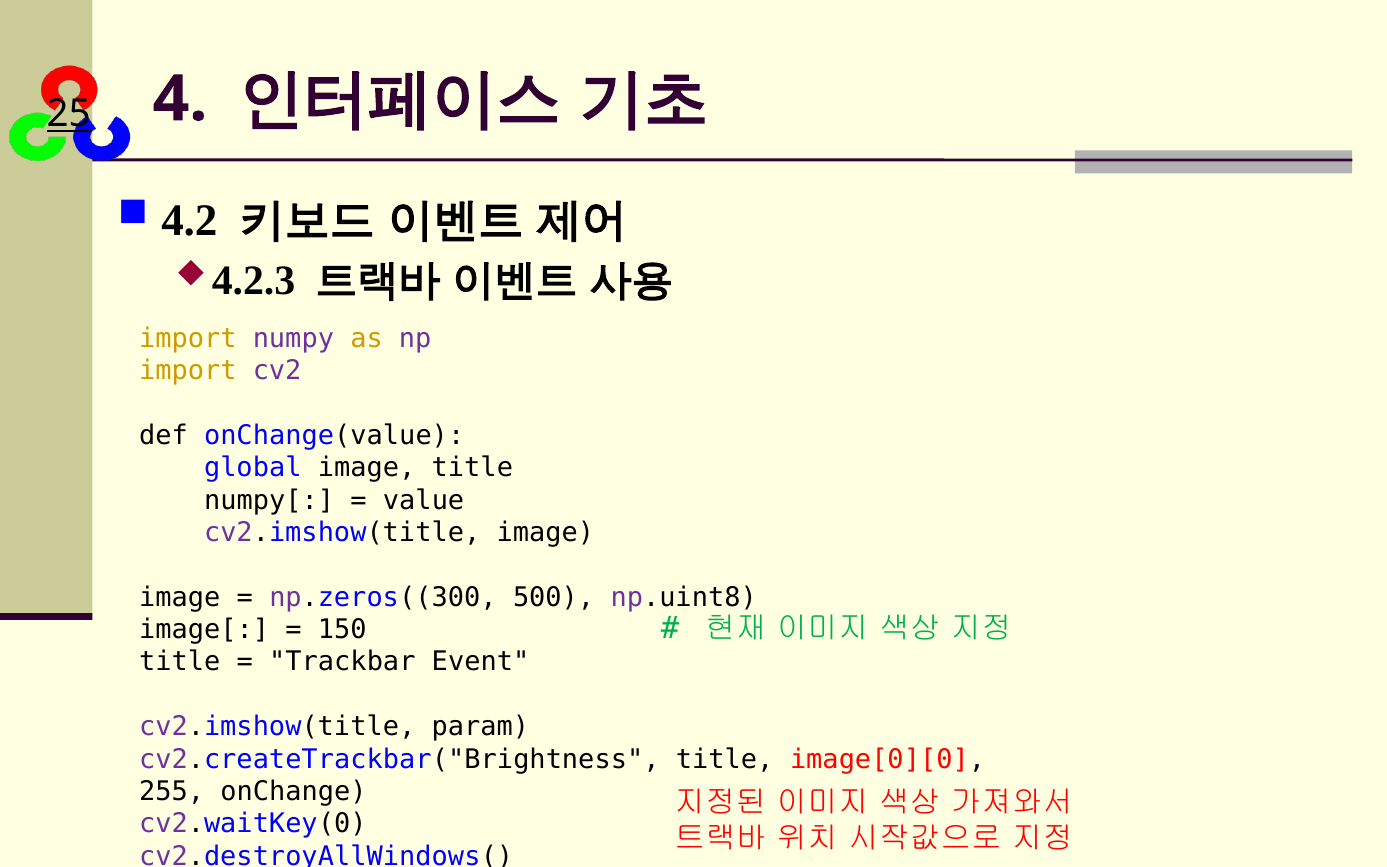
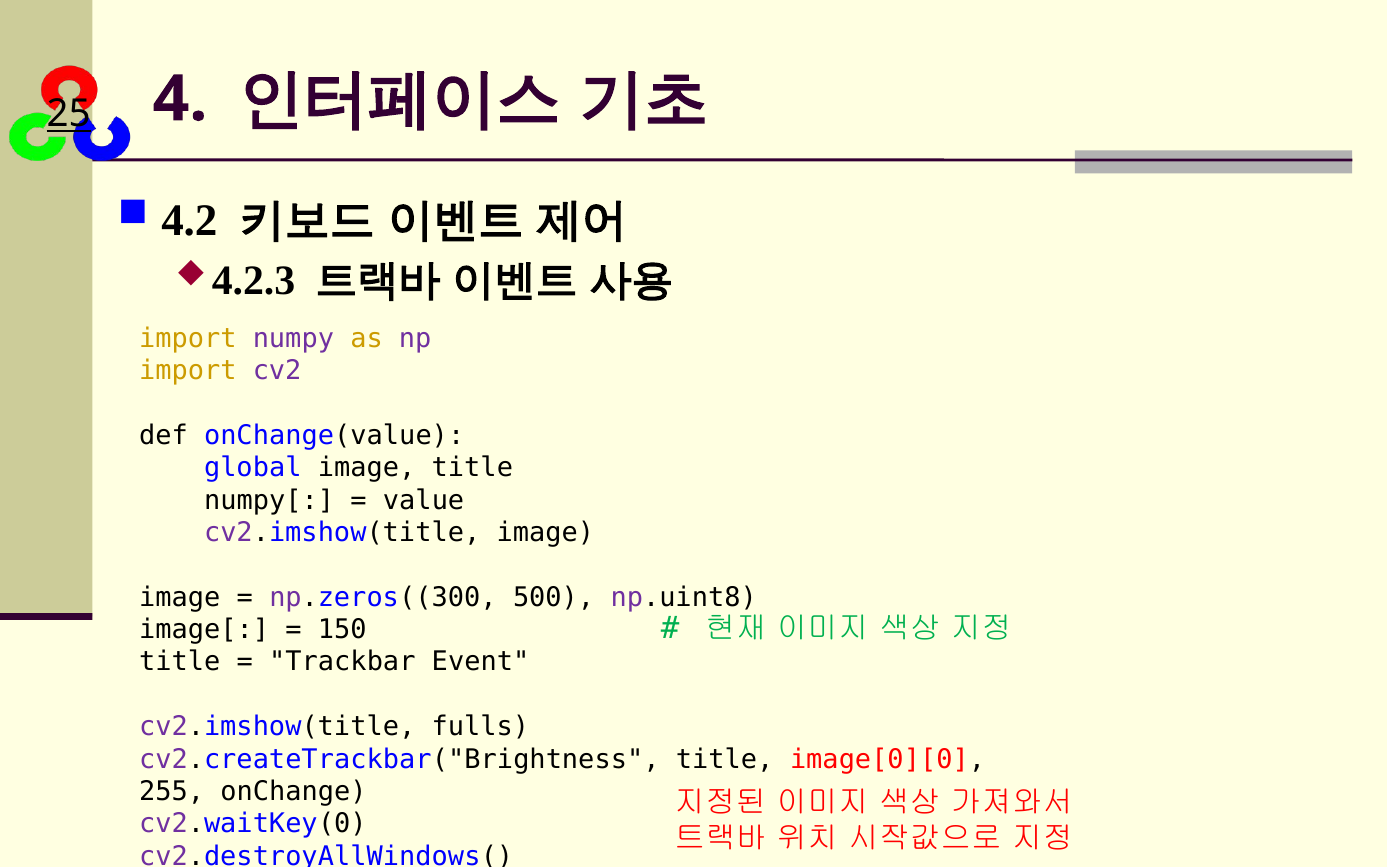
param: param -> fulls (480, 727)
